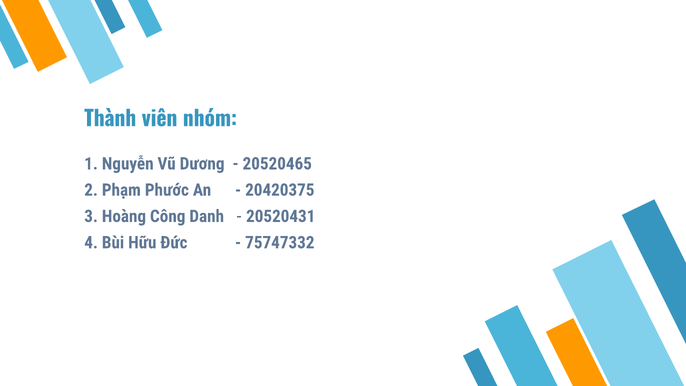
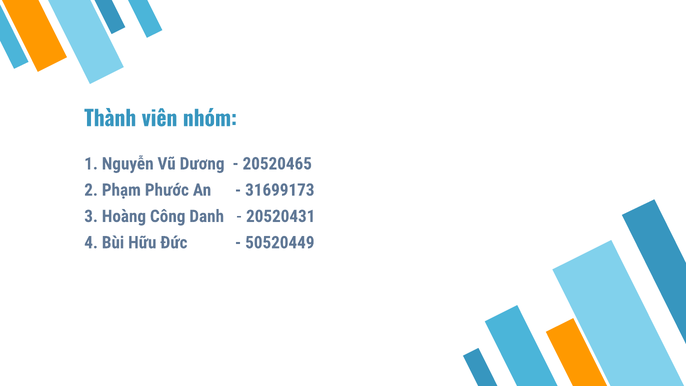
20420375: 20420375 -> 31699173 (280, 190)
75747332: 75747332 -> 50520449 (280, 243)
